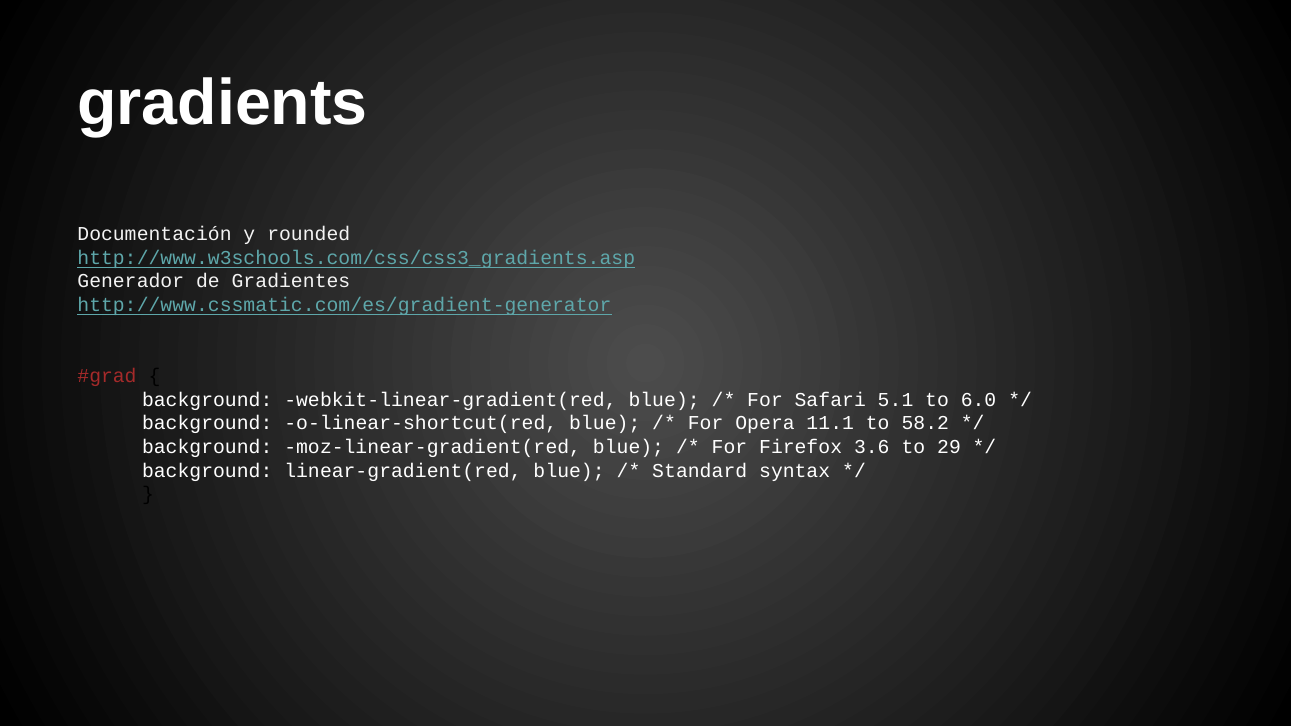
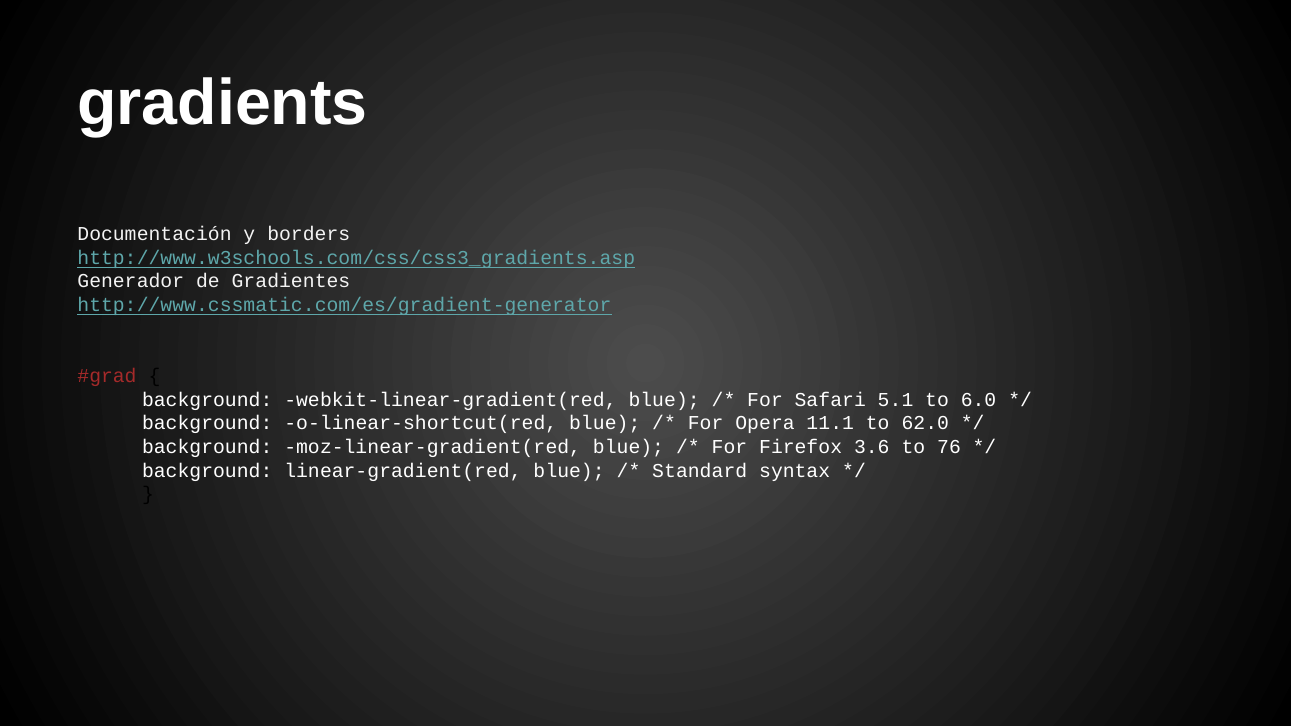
rounded: rounded -> borders (309, 234)
58.2: 58.2 -> 62.0 (925, 424)
29: 29 -> 76 (949, 447)
